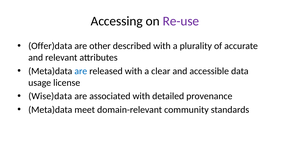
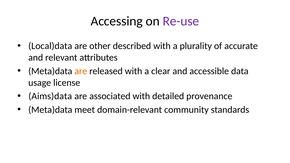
Offer)data: Offer)data -> Local)data (50, 46)
are colour: blue -> orange (81, 71)
Wise)data: Wise)data -> Aims)data (50, 96)
